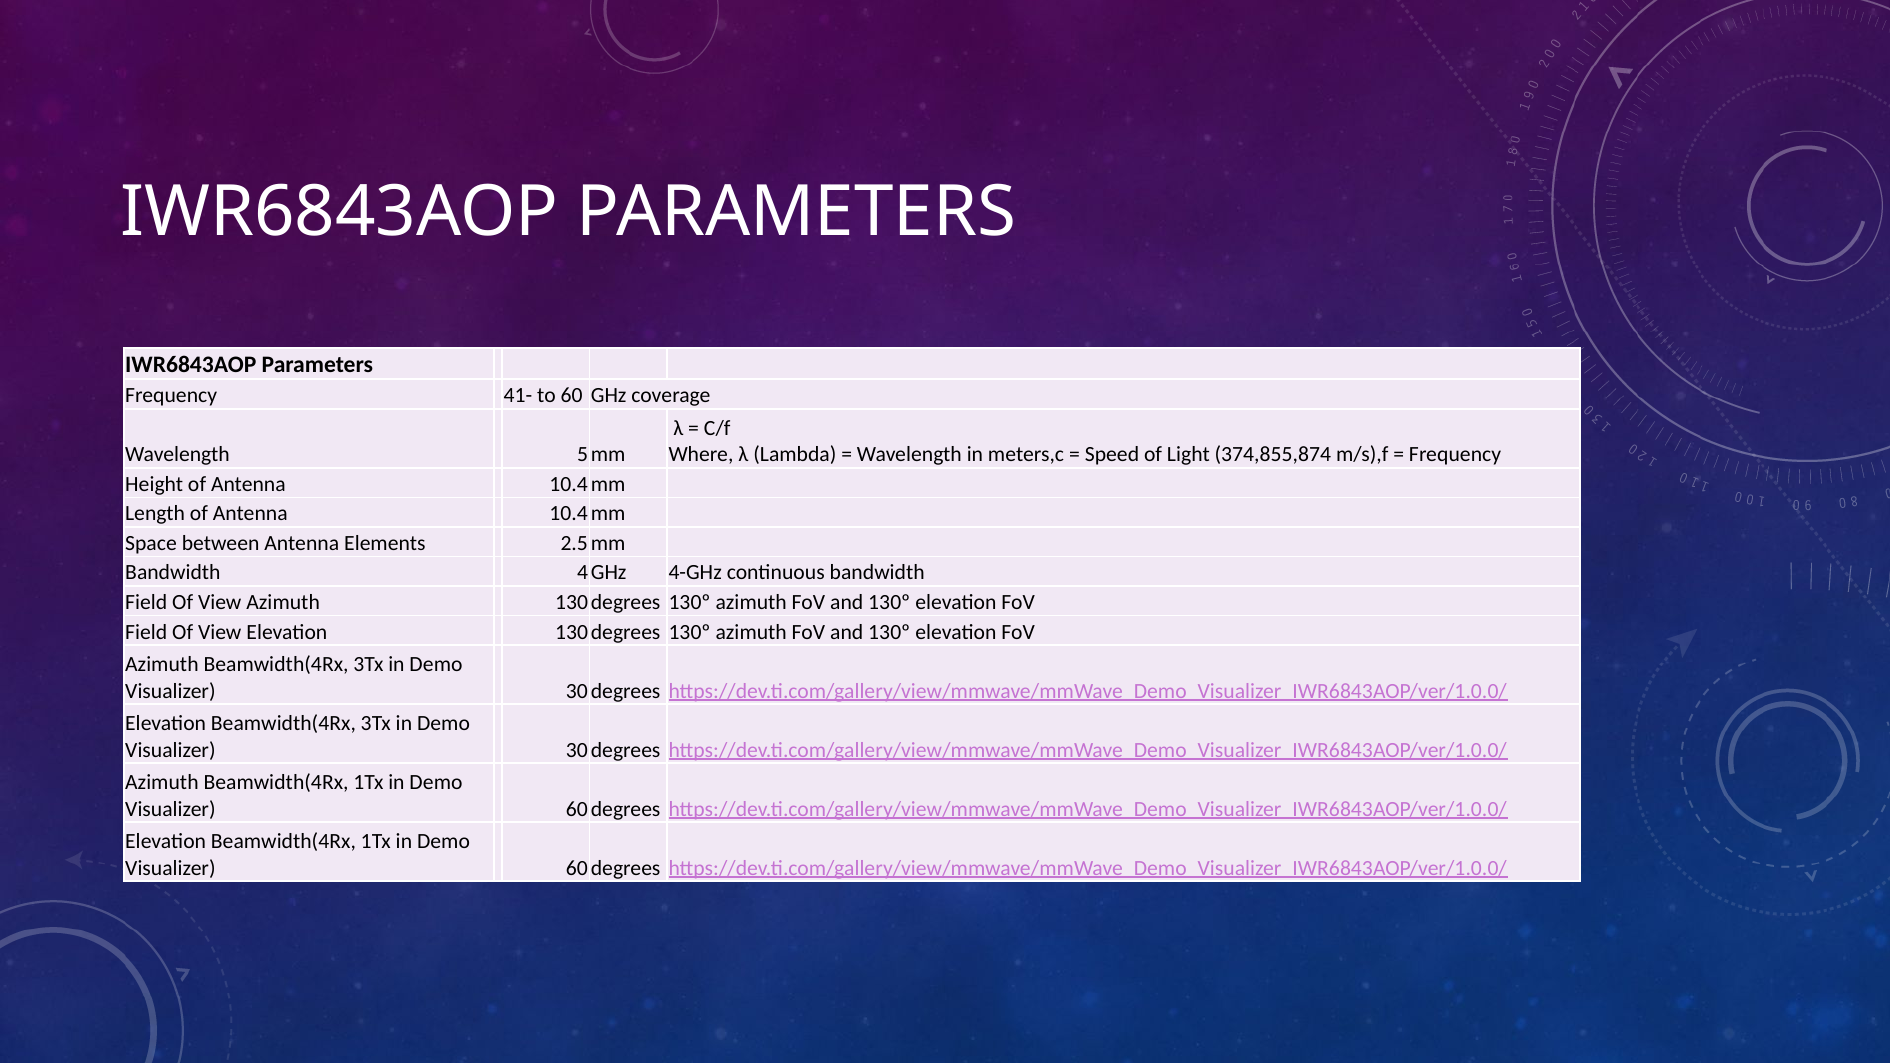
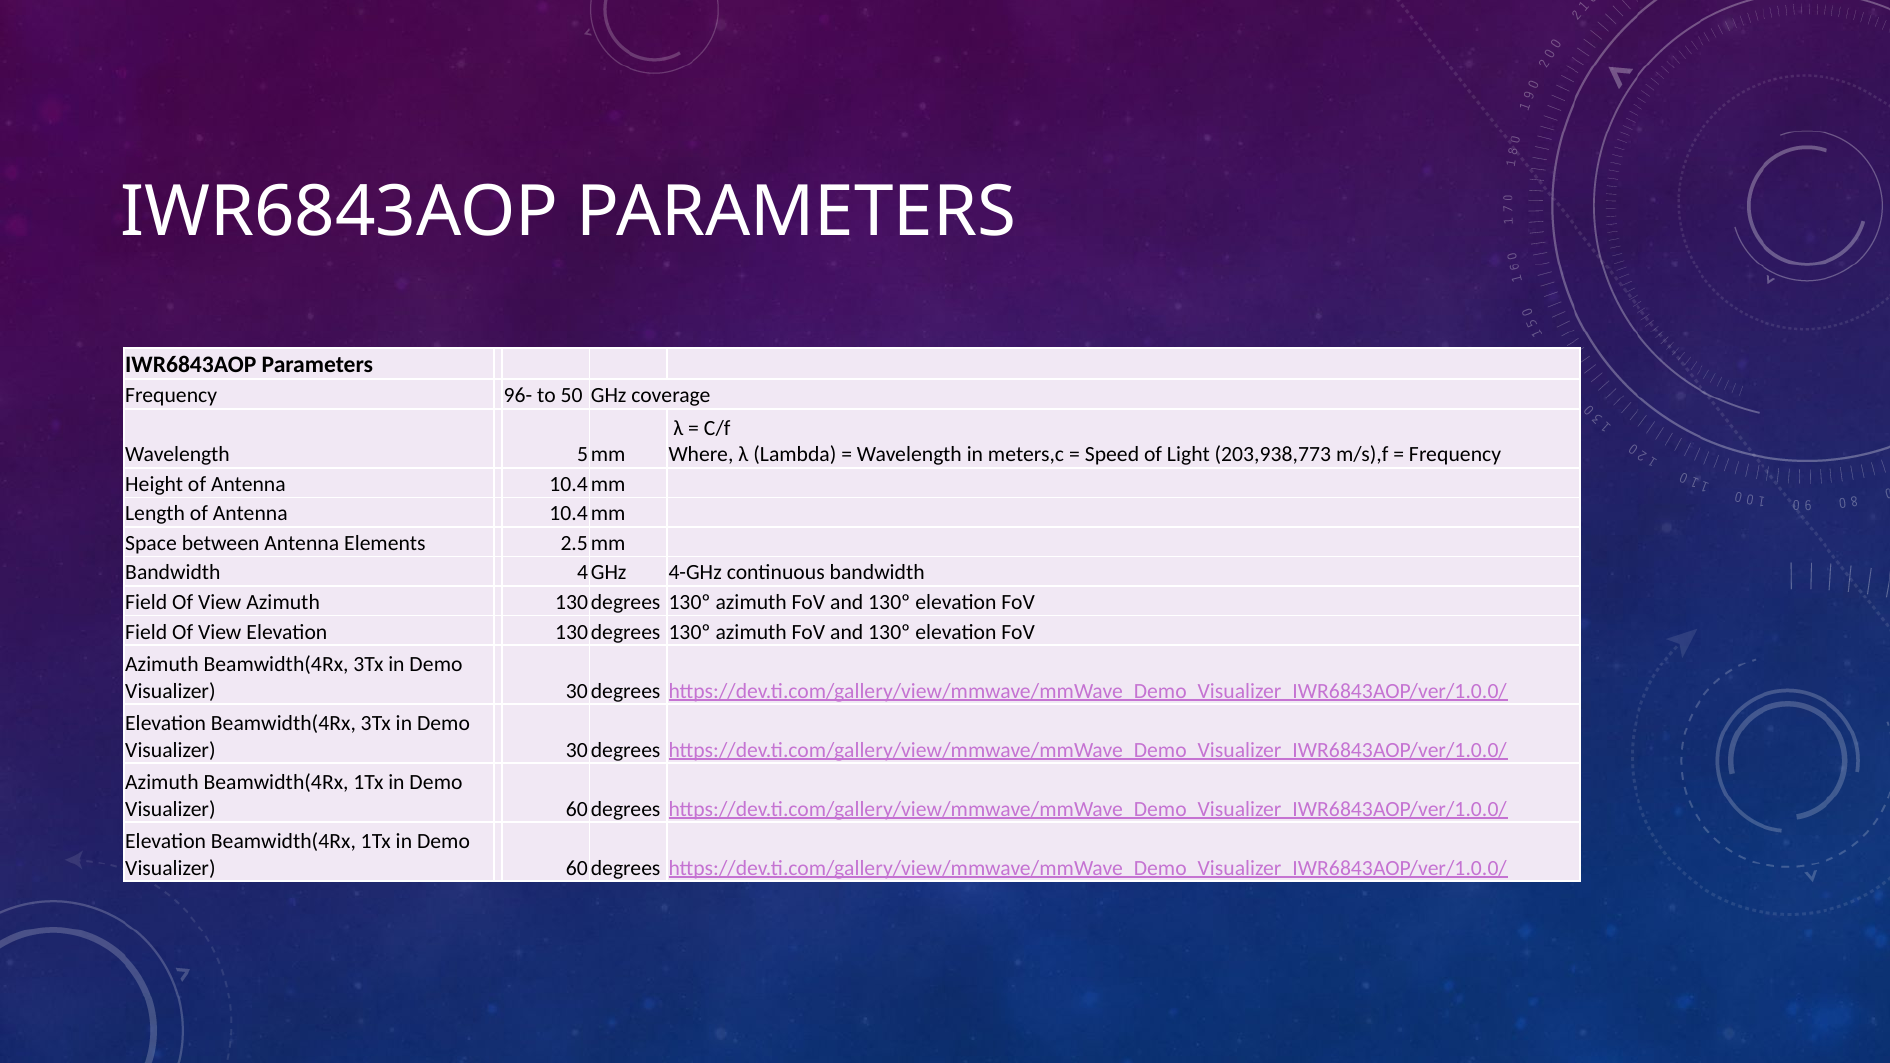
41-: 41- -> 96- (518, 396)
60: 60 -> 50 (572, 396)
374,855,874: 374,855,874 -> 203,938,773 (1273, 455)
